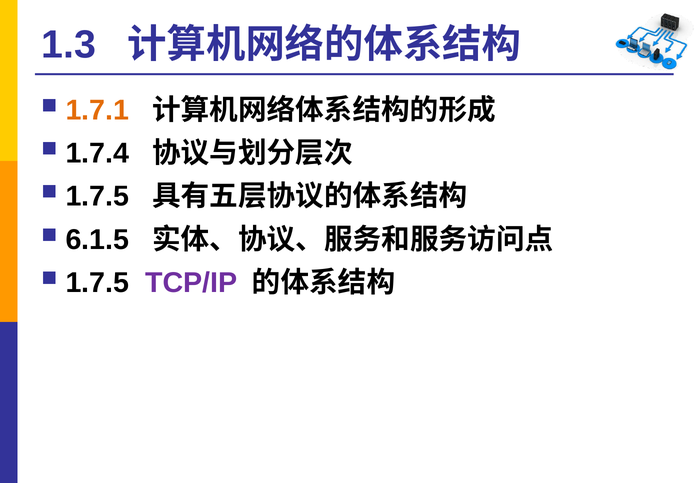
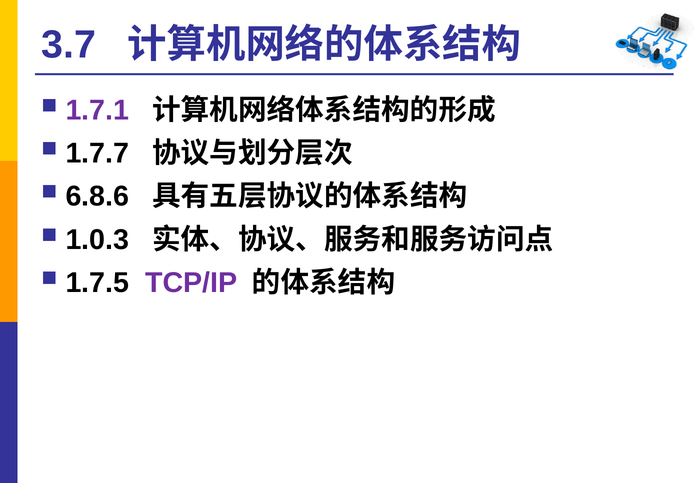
1.3: 1.3 -> 3.7 (69, 45)
1.7.1 colour: orange -> purple (97, 110)
1.7.4: 1.7.4 -> 1.7.7 (97, 153)
1.7.5: 1.7.5 -> 6.8.6 (97, 196)
6.1.5: 6.1.5 -> 1.0.3 (97, 240)
